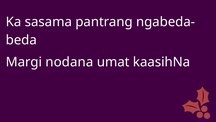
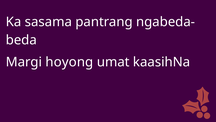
nodana: nodana -> hoyong (69, 62)
